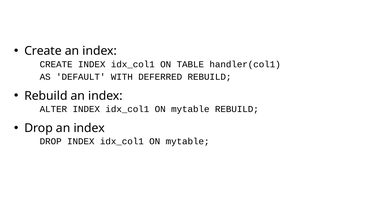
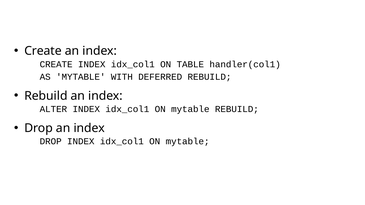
AS DEFAULT: DEFAULT -> MYTABLE (81, 77)
